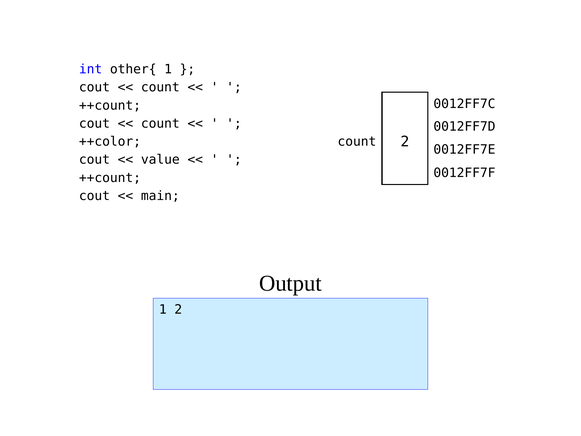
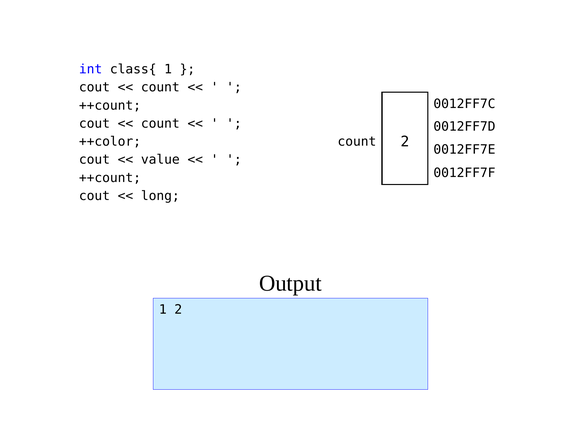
other{: other{ -> class{ (133, 69)
main: main -> long (160, 196)
